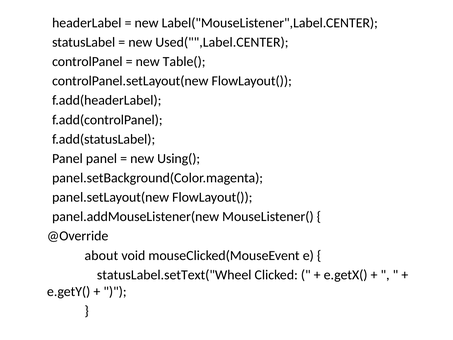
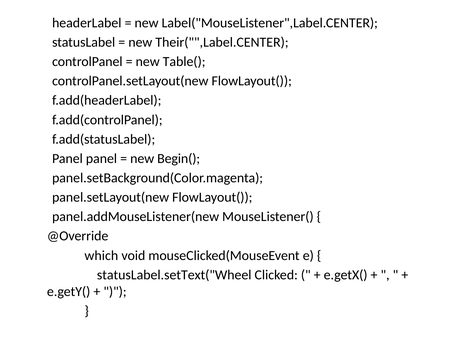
Used("",Label.CENTER: Used("",Label.CENTER -> Their("",Label.CENTER (222, 42)
Using(: Using( -> Begin( (179, 158)
about: about -> which (101, 255)
